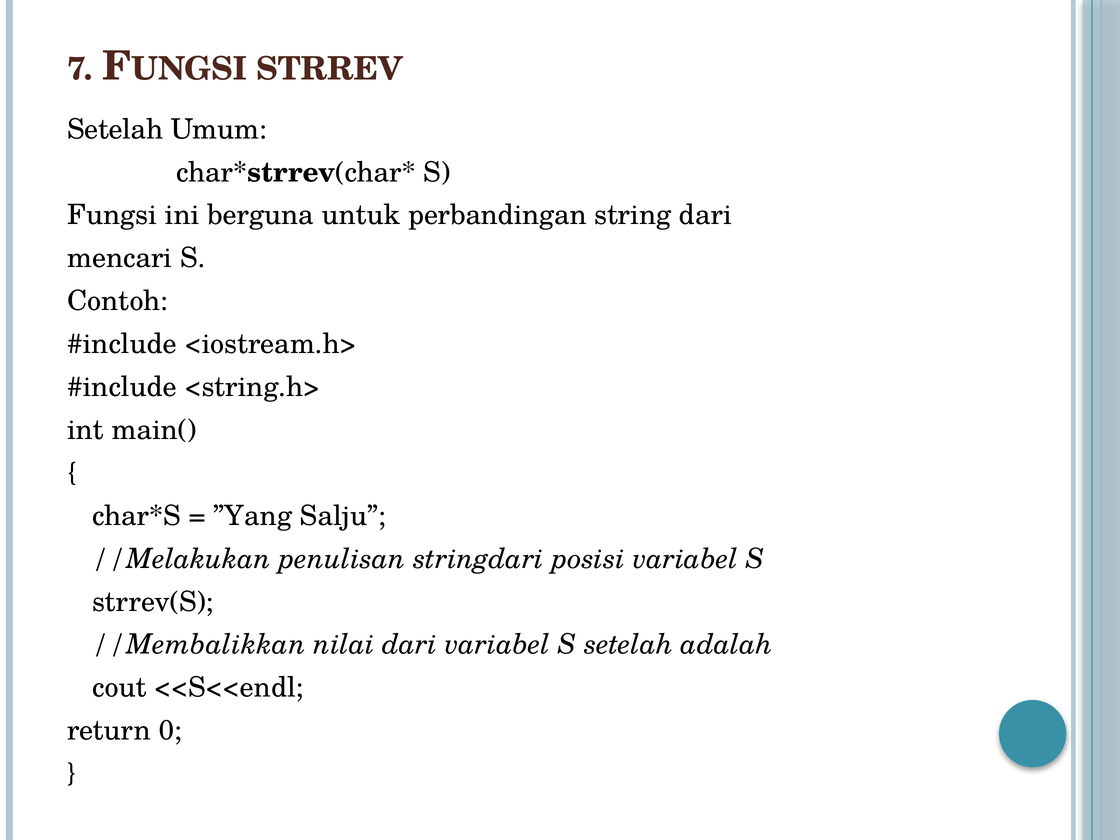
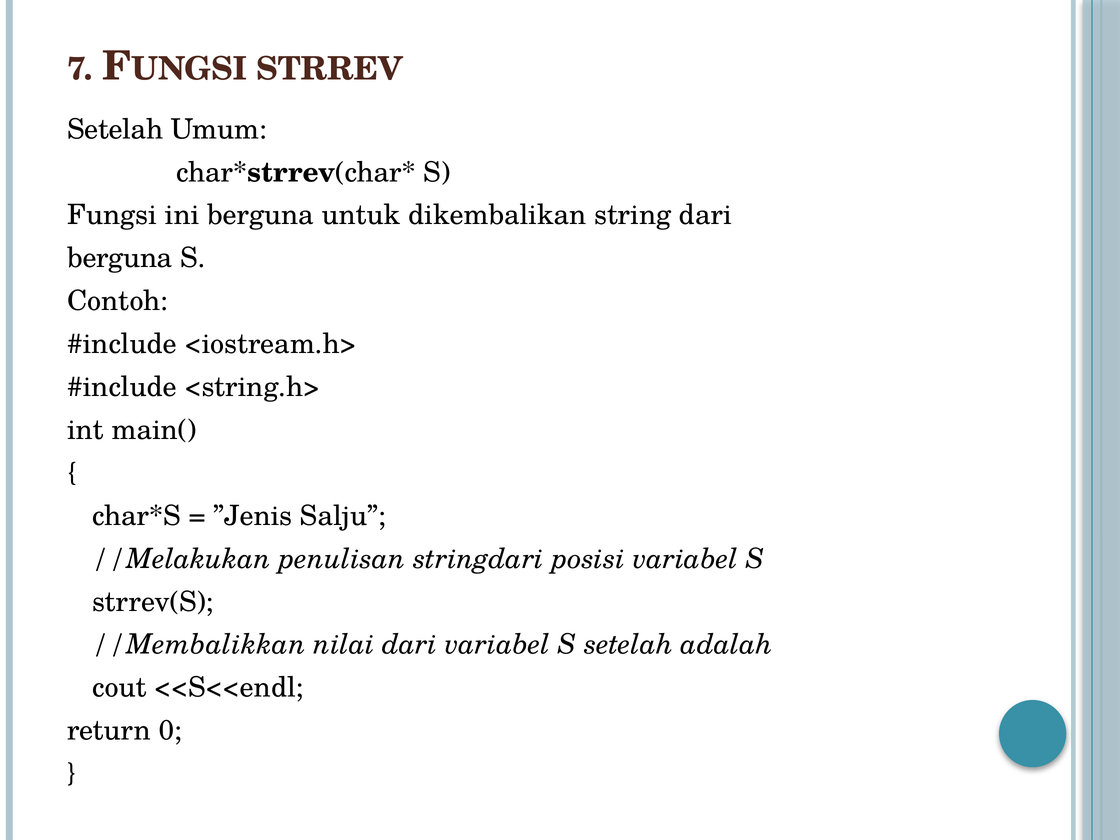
perbandingan: perbandingan -> dikembalikan (497, 215)
mencari: mencari -> berguna (120, 258)
”Yang: ”Yang -> ”Jenis (253, 516)
